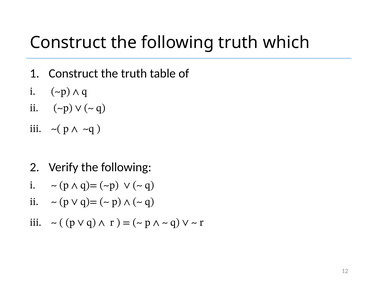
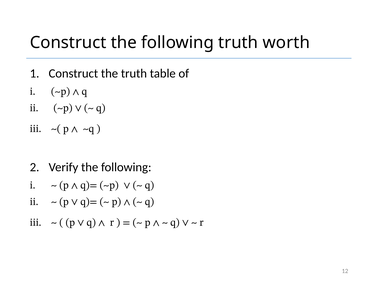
which: which -> worth (286, 42)
